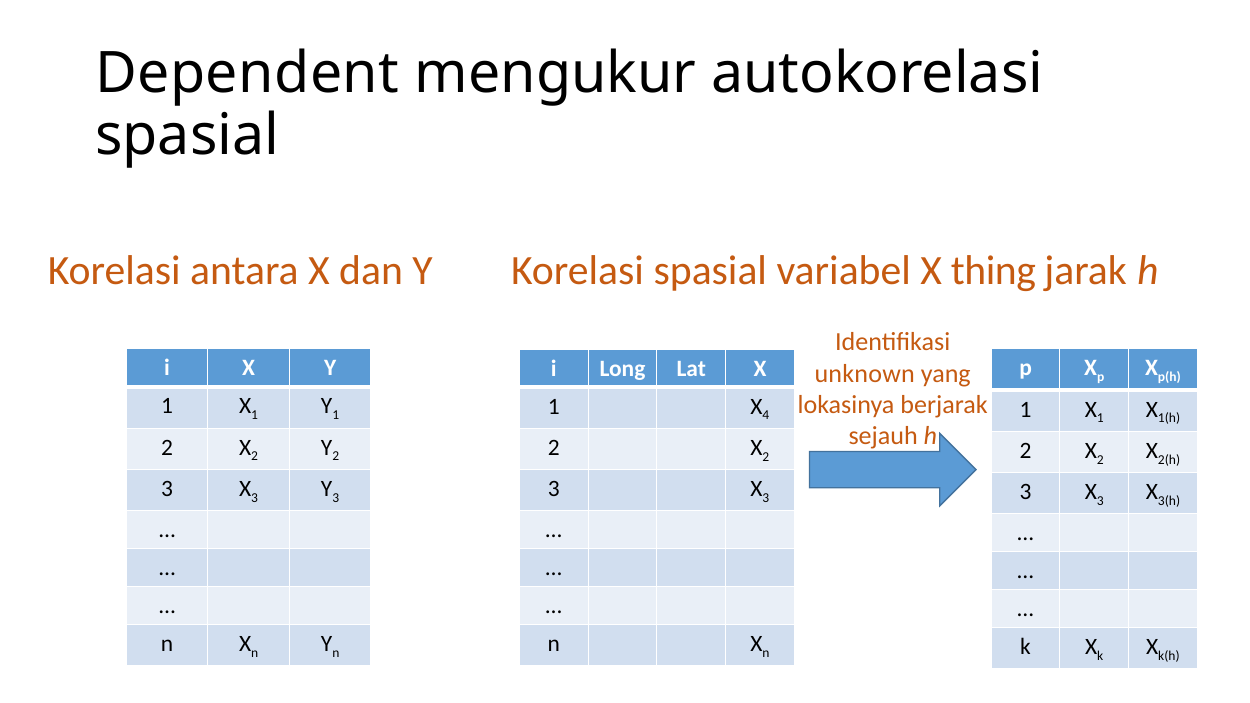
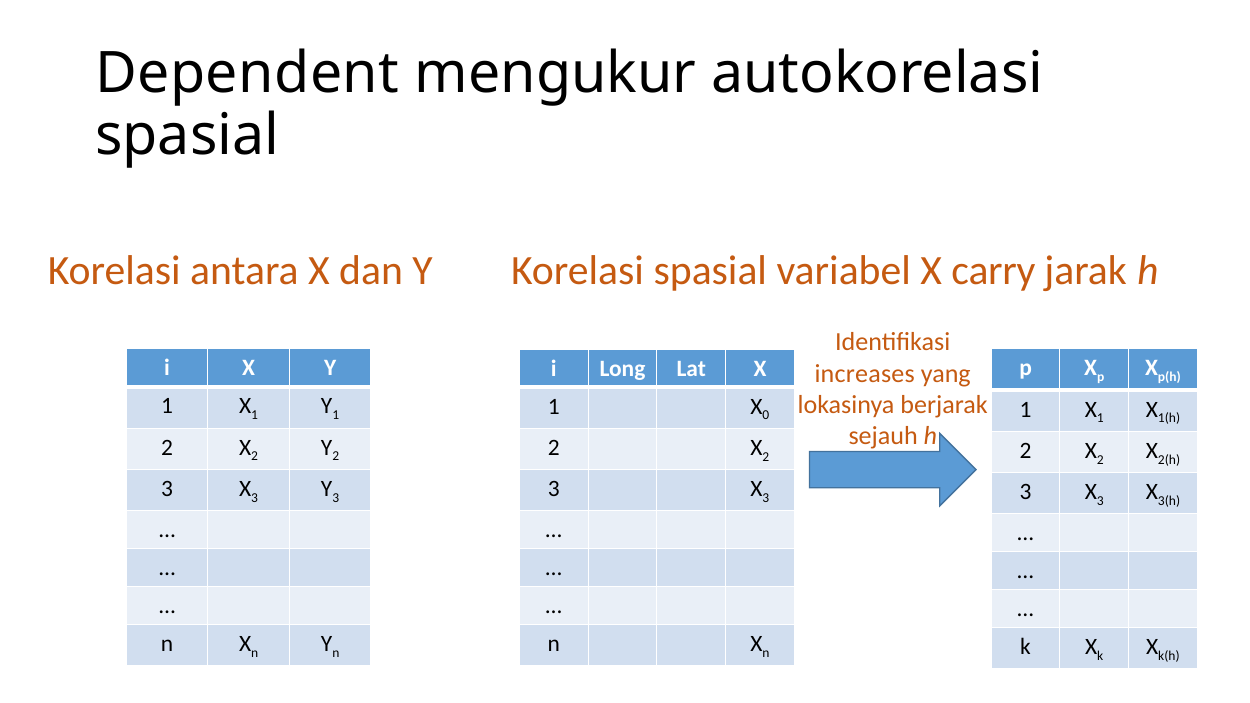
thing: thing -> carry (993, 271)
unknown: unknown -> increases (865, 374)
4: 4 -> 0 (766, 416)
